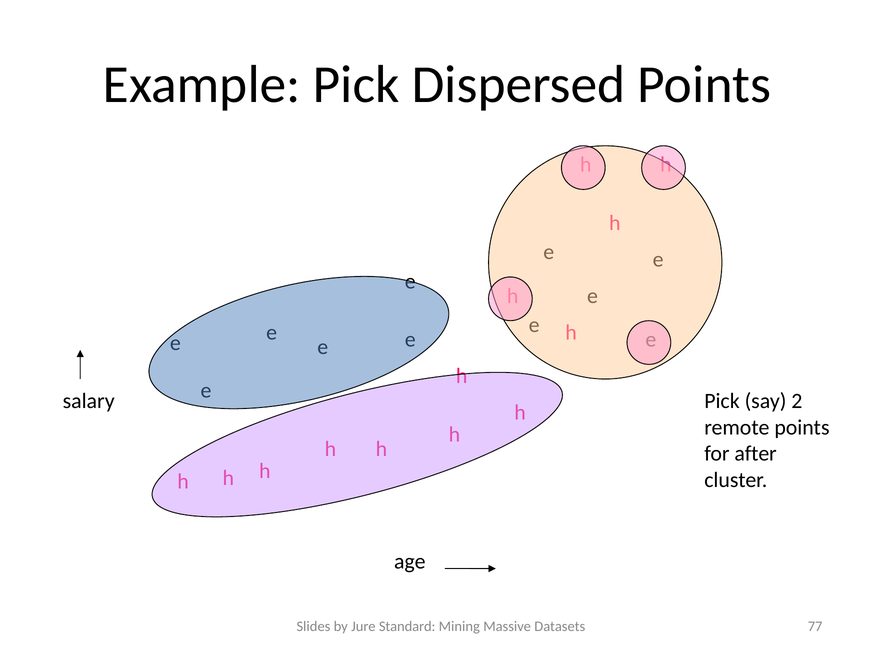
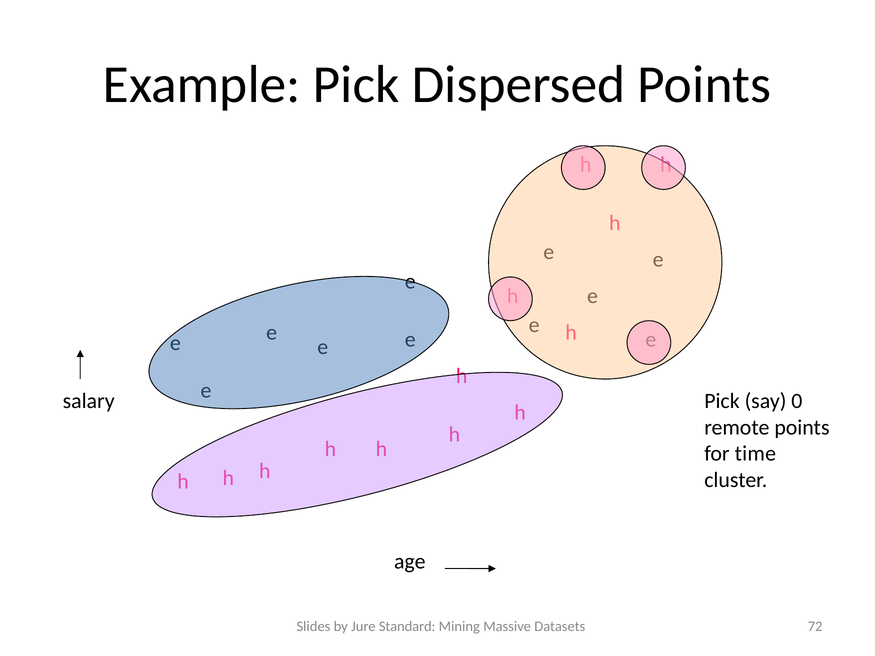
2: 2 -> 0 (797, 401)
after: after -> time (755, 454)
77: 77 -> 72 (815, 627)
